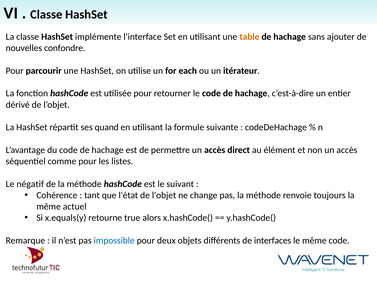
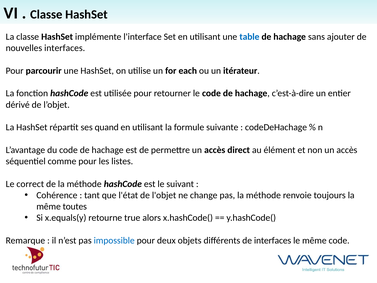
table colour: orange -> blue (249, 37)
nouvelles confondre: confondre -> interfaces (65, 48)
négatif: négatif -> correct (30, 184)
actuel: actuel -> toutes (75, 206)
